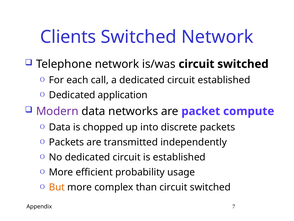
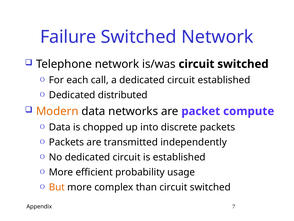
Clients: Clients -> Failure (68, 37)
application: application -> distributed (123, 95)
Modern colour: purple -> orange (57, 111)
